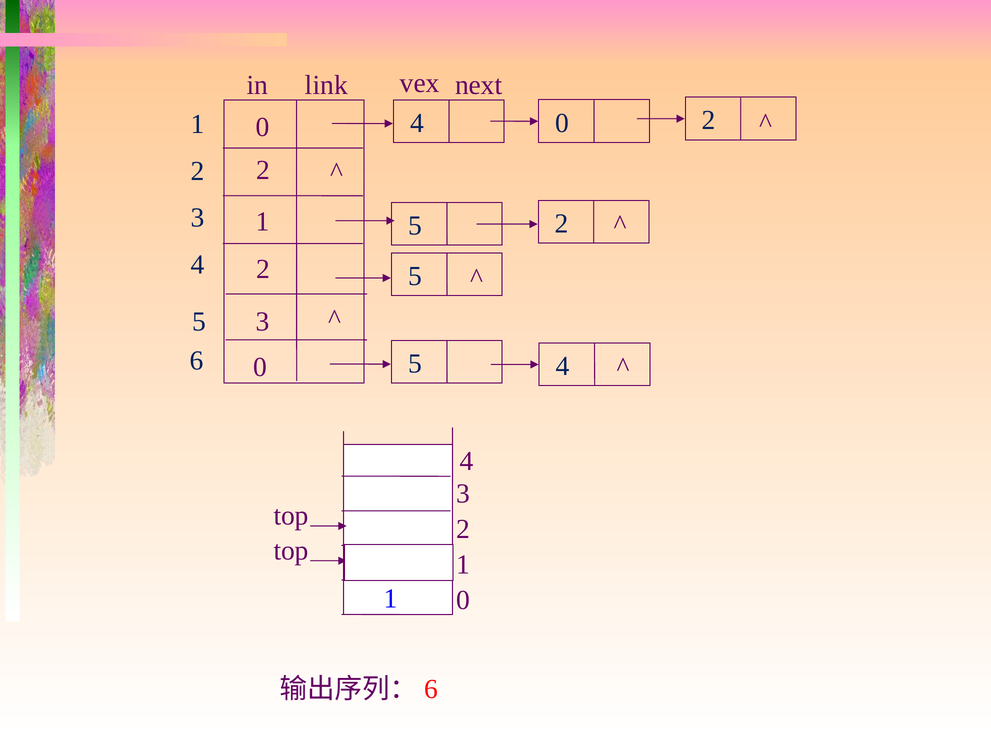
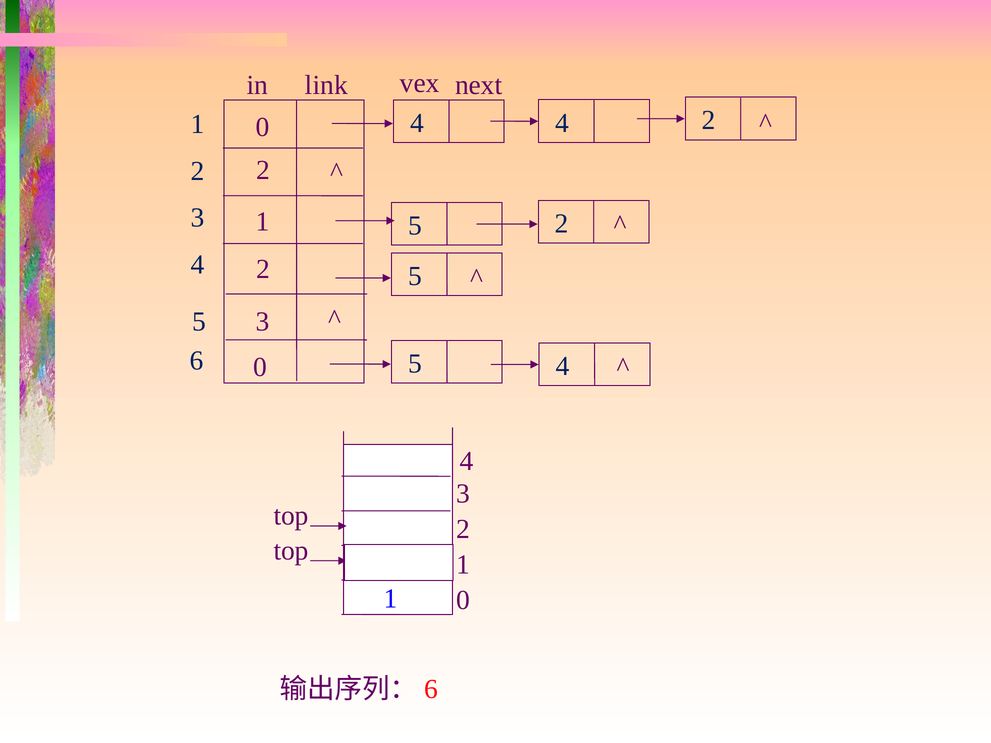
0: 0 -> 4 (562, 123)
